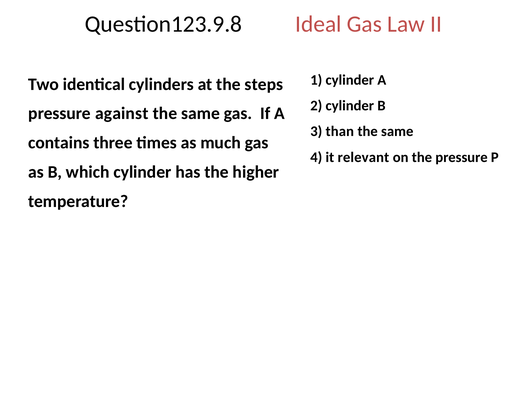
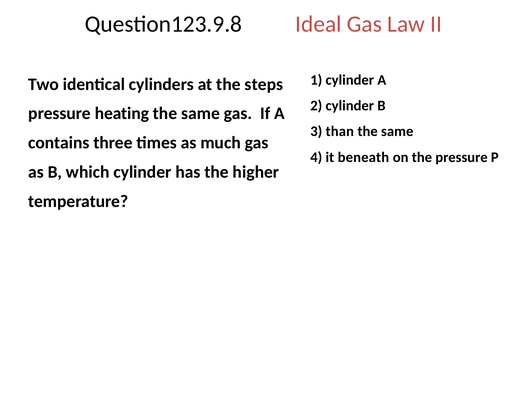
against: against -> heating (122, 113)
relevant: relevant -> beneath (363, 157)
